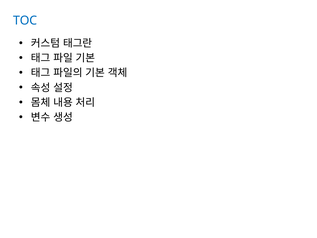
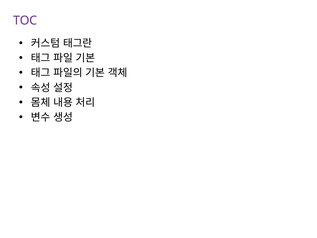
TOC colour: blue -> purple (25, 20)
